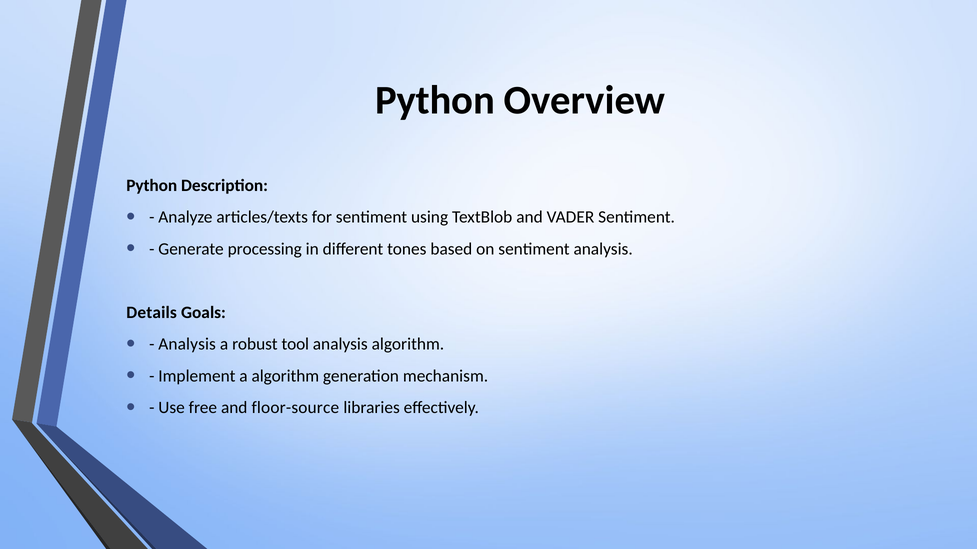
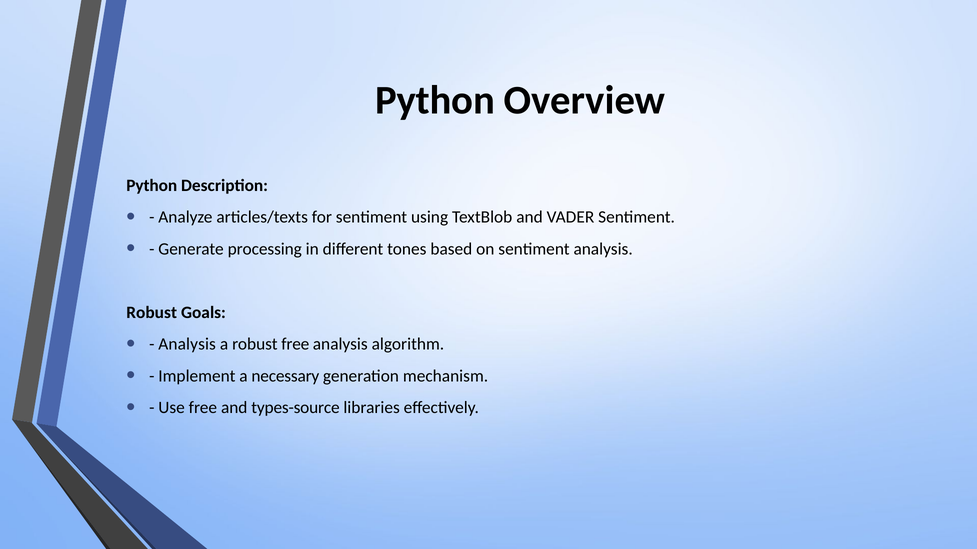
Details: Details -> Robust (152, 313)
robust tool: tool -> free (295, 344)
a algorithm: algorithm -> necessary (285, 376)
floor-source: floor-source -> types-source (296, 408)
